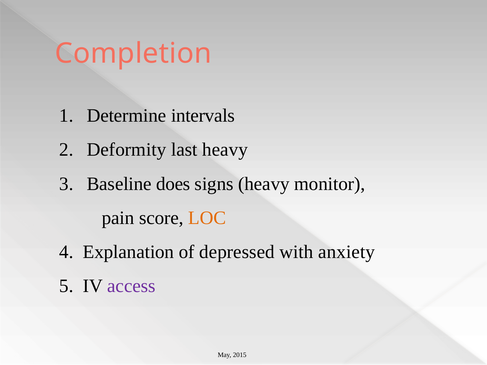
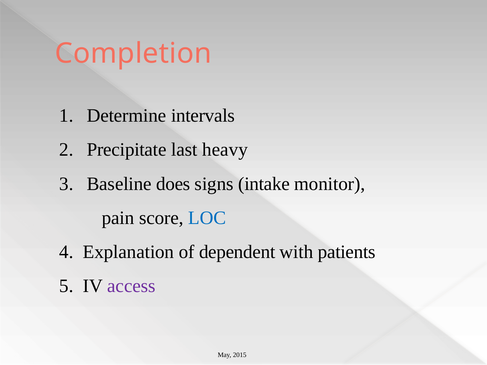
Deformity: Deformity -> Precipitate (127, 150)
signs heavy: heavy -> intake (264, 184)
LOC colour: orange -> blue (207, 218)
depressed: depressed -> dependent (237, 252)
anxiety: anxiety -> patients (347, 252)
